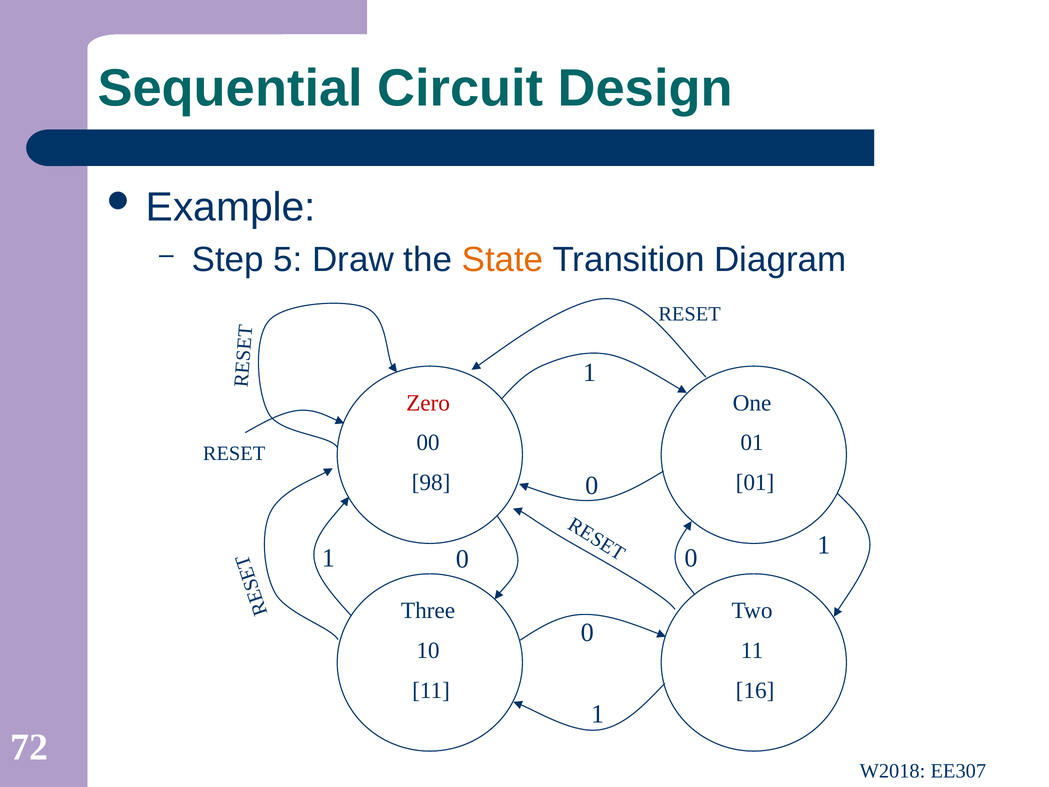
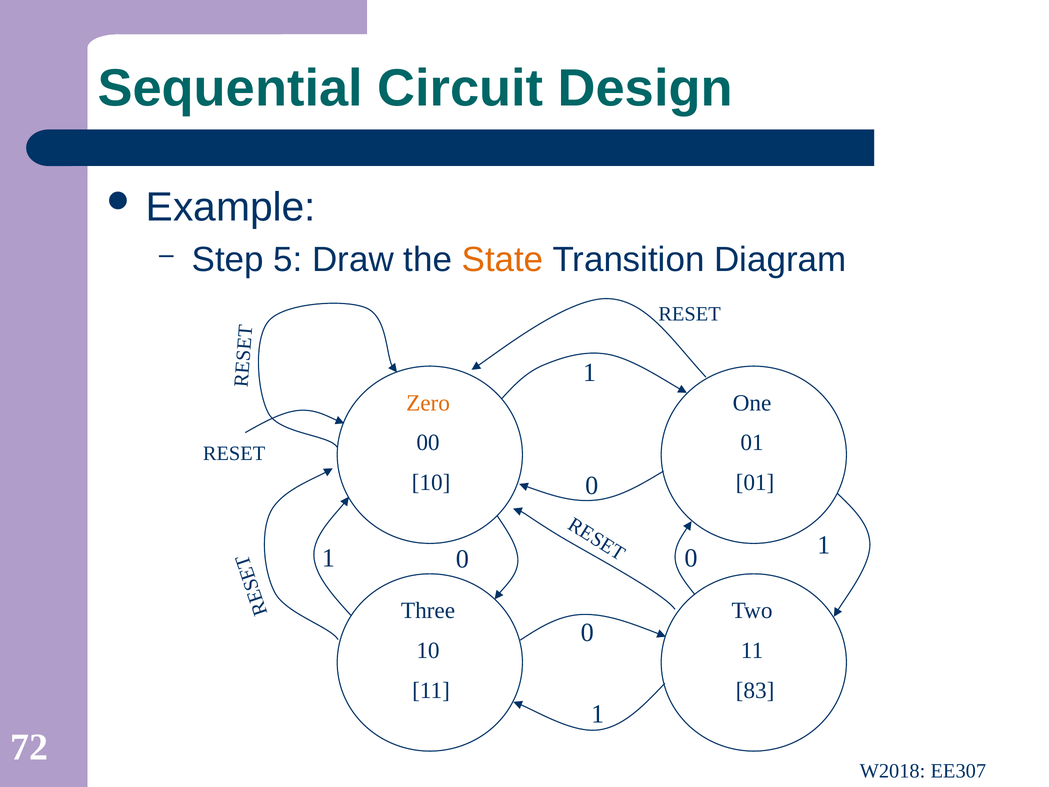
Zero colour: red -> orange (428, 403)
98: 98 -> 10 (431, 483)
16: 16 -> 83 (755, 690)
